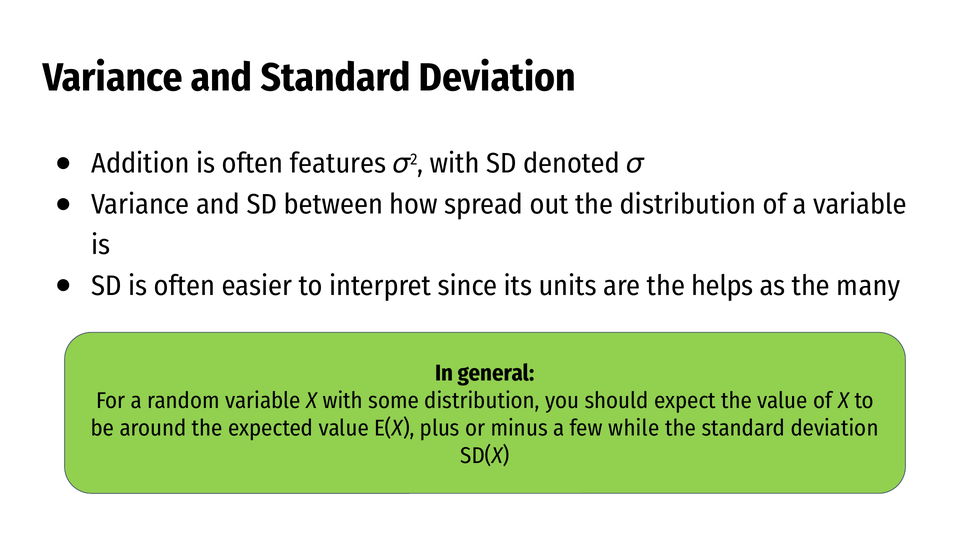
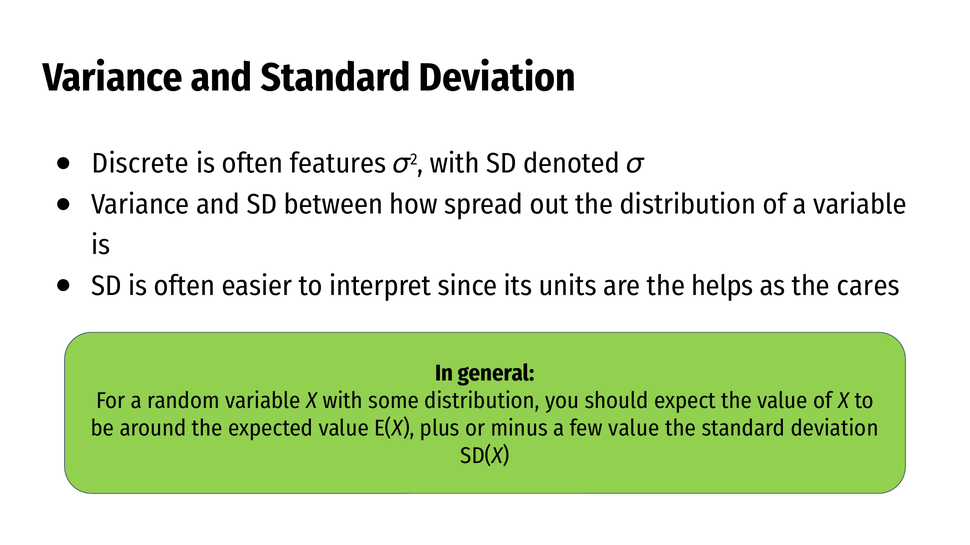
Addition: Addition -> Discrete (140, 164)
many: many -> cares (868, 286)
few while: while -> value (634, 429)
